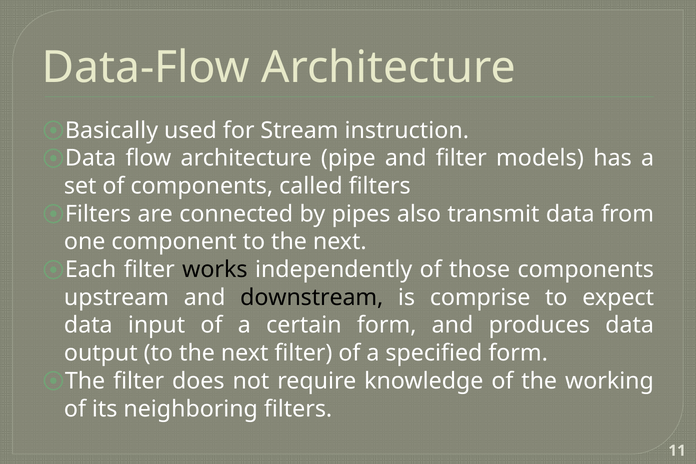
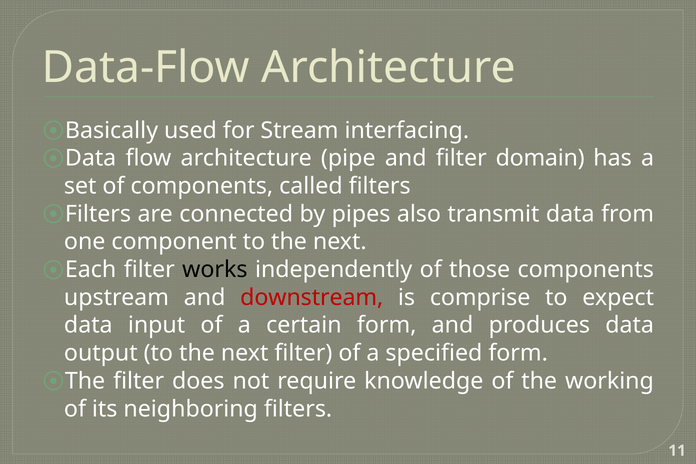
instruction: instruction -> interfacing (407, 130)
models: models -> domain (540, 158)
downstream colour: black -> red (312, 297)
